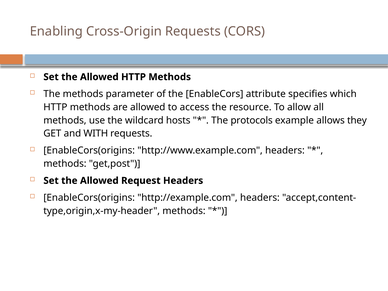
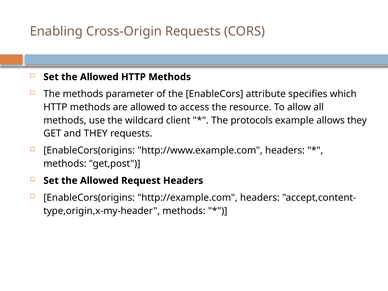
hosts: hosts -> client (178, 120)
and WITH: WITH -> THEY (96, 134)
